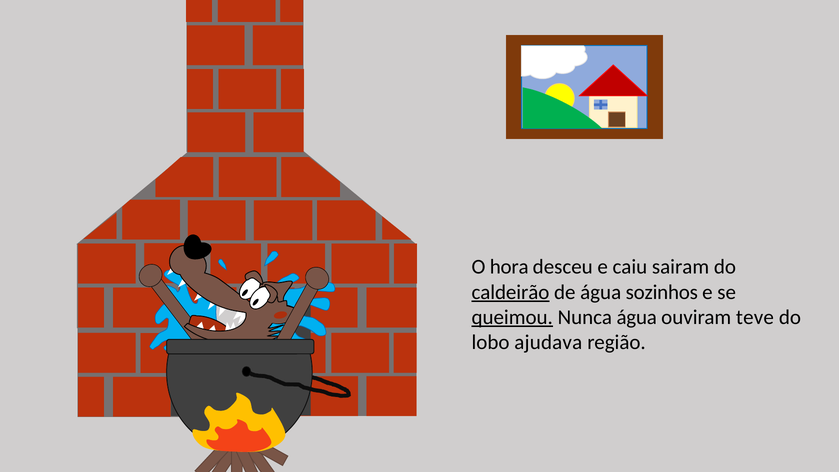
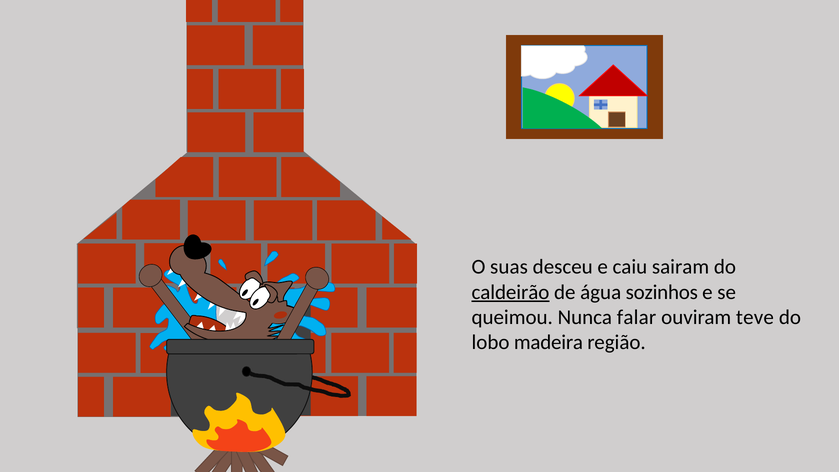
hora: hora -> suas (509, 267)
queimou underline: present -> none (512, 317)
Nunca água: água -> falar (636, 317)
ajudava: ajudava -> madeira (548, 342)
